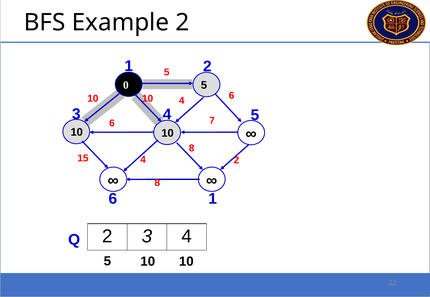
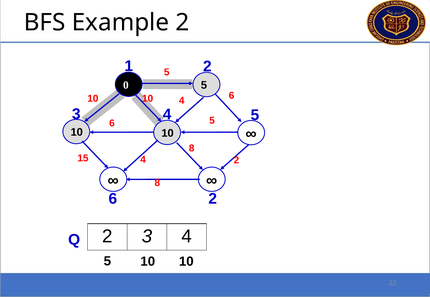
6 7: 7 -> 5 (212, 121)
6 1: 1 -> 2 (213, 199)
